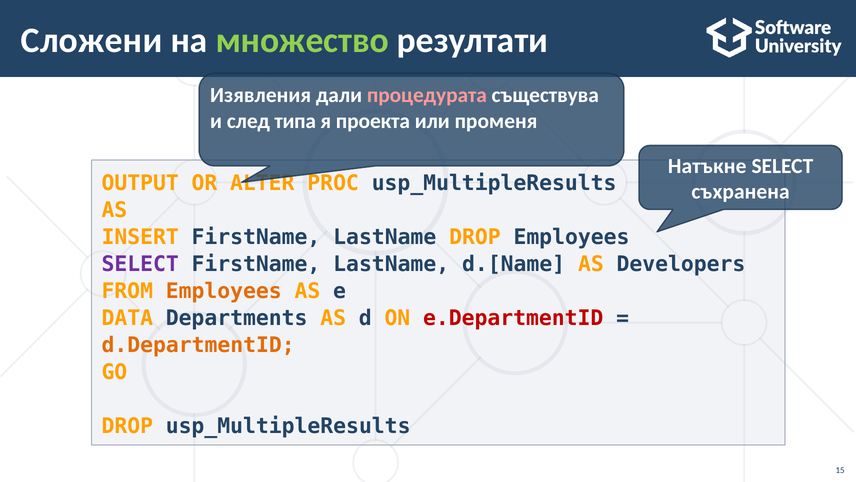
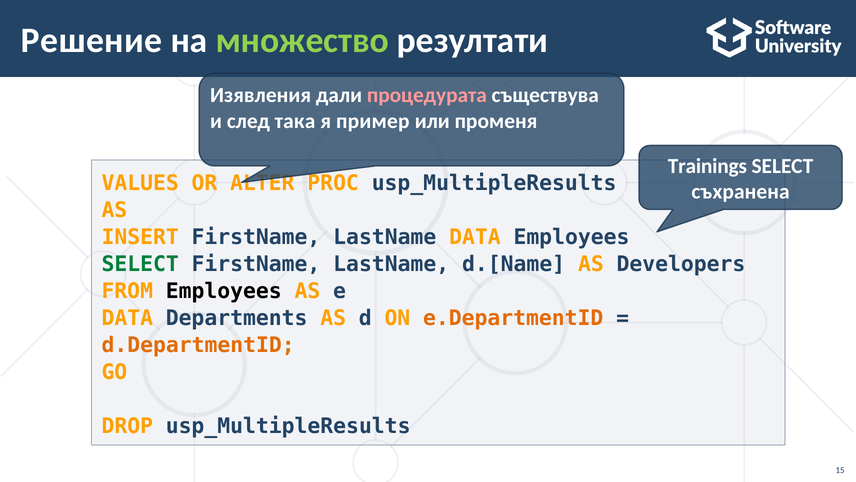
Сложени: Сложени -> Решение (92, 41)
типа: типа -> така (295, 121)
проекта: проекта -> пример (373, 121)
Натъкне: Натъкне -> Trainings (707, 166)
OUTPUT: OUTPUT -> VALUES (140, 183)
LastName DROP: DROP -> DATA (475, 237)
SELECT colour: purple -> green (140, 264)
Employees colour: orange -> black (224, 291)
e.DepartmentID colour: red -> orange (513, 318)
